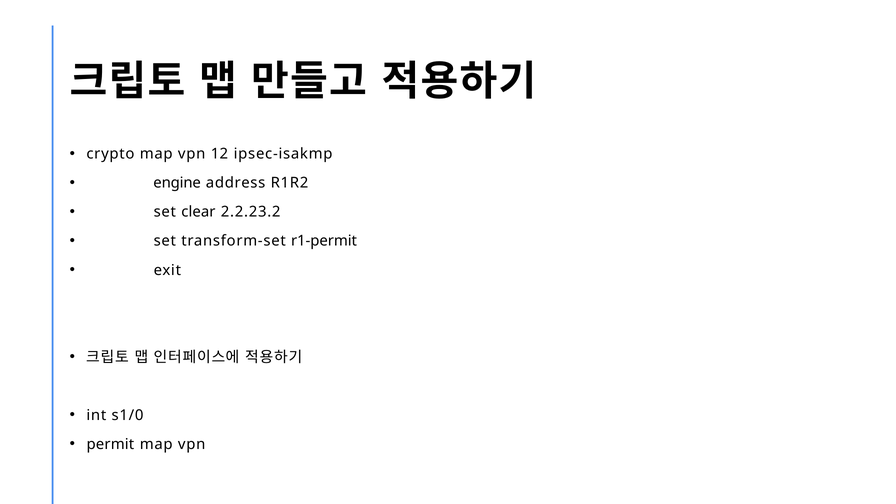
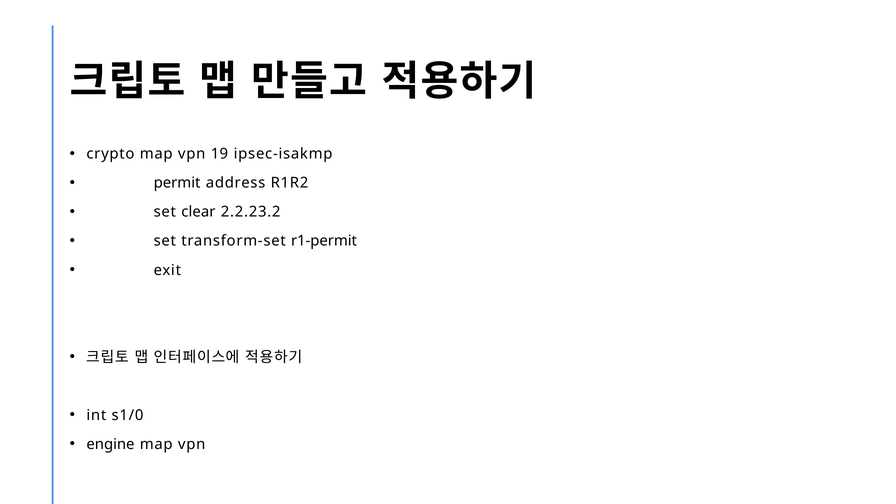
12: 12 -> 19 (219, 154)
engine: engine -> permit (177, 183)
permit: permit -> engine (110, 444)
